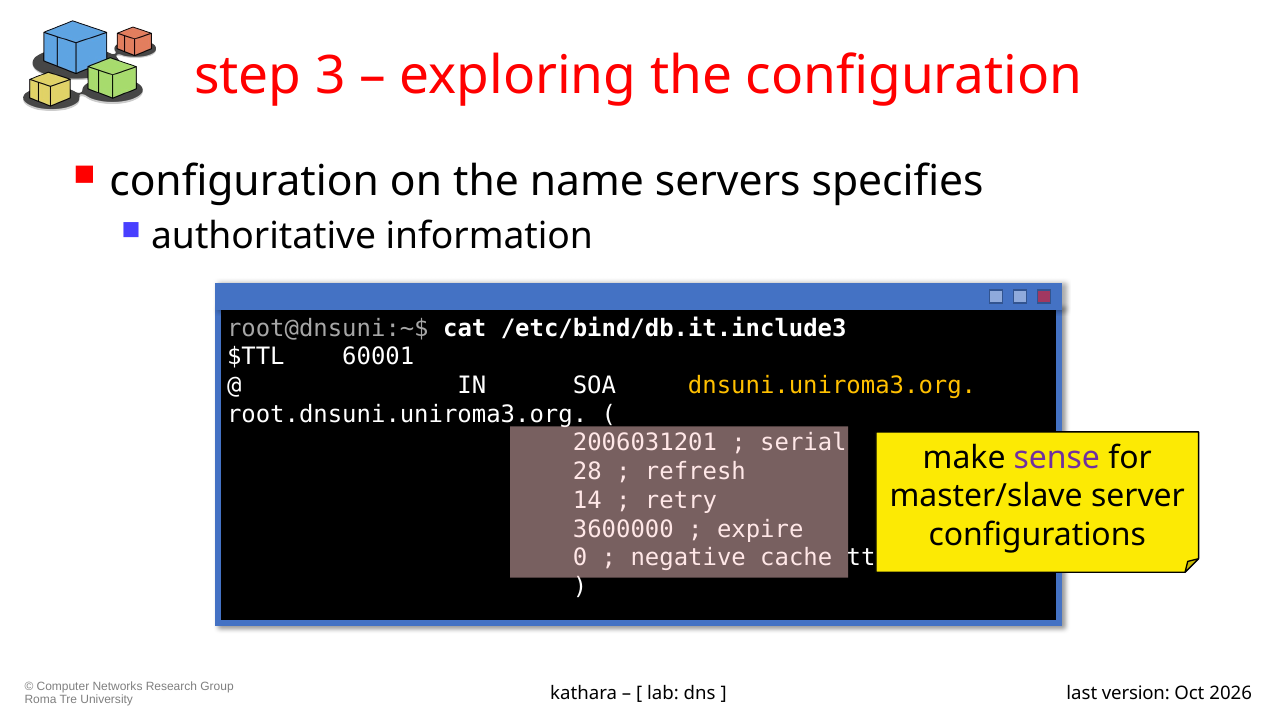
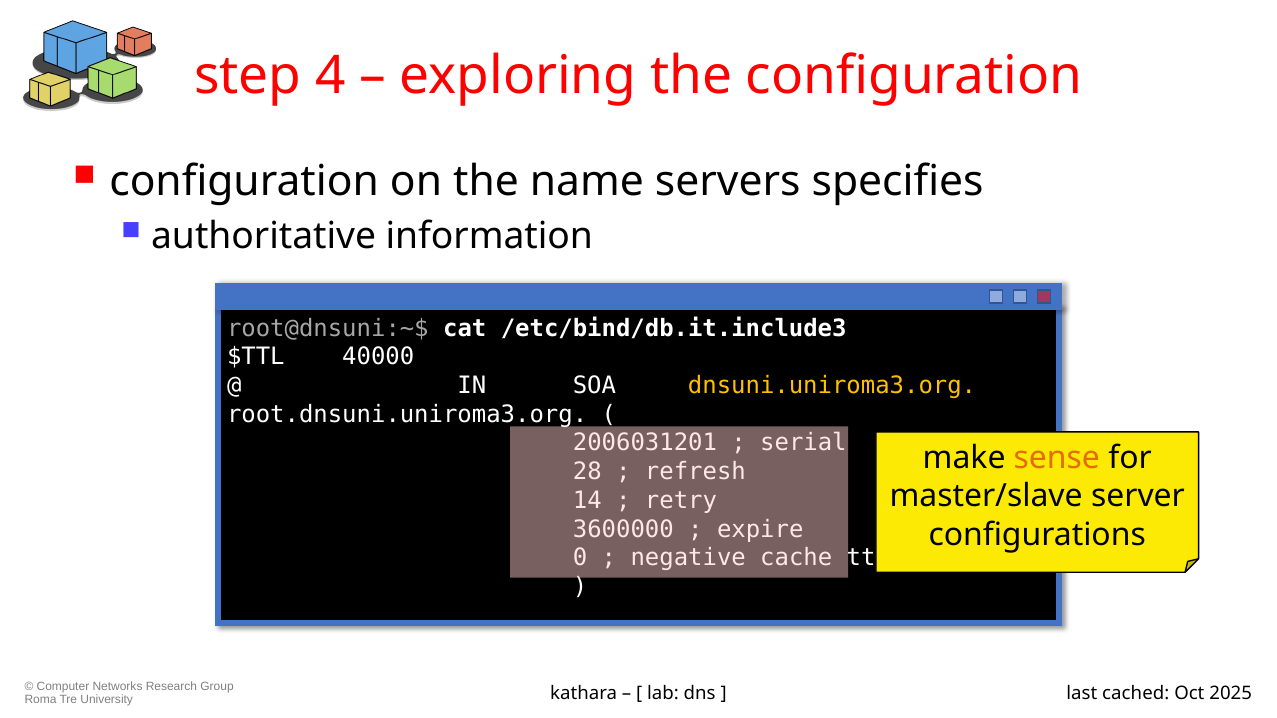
3: 3 -> 4 (330, 76)
60001: 60001 -> 40000 (378, 357)
sense colour: purple -> orange (1057, 458)
version: version -> cached (1136, 693)
2026: 2026 -> 2025 (1231, 693)
